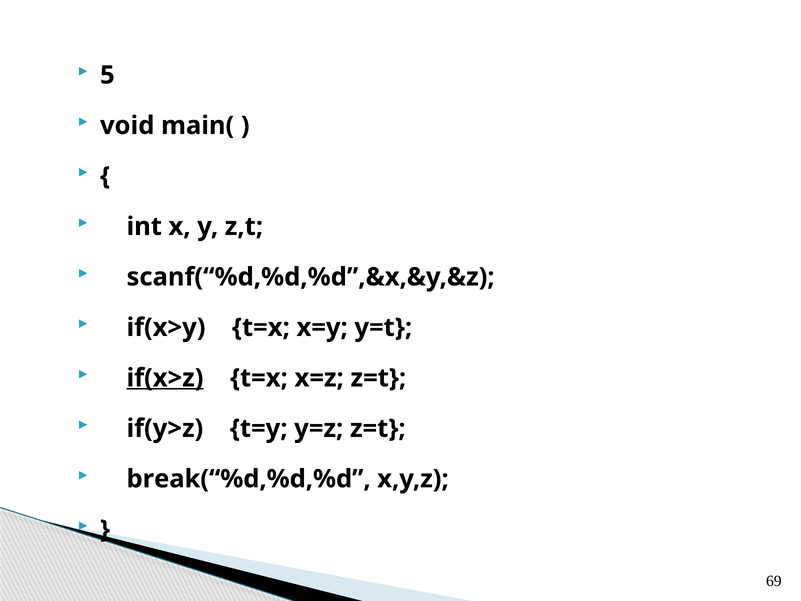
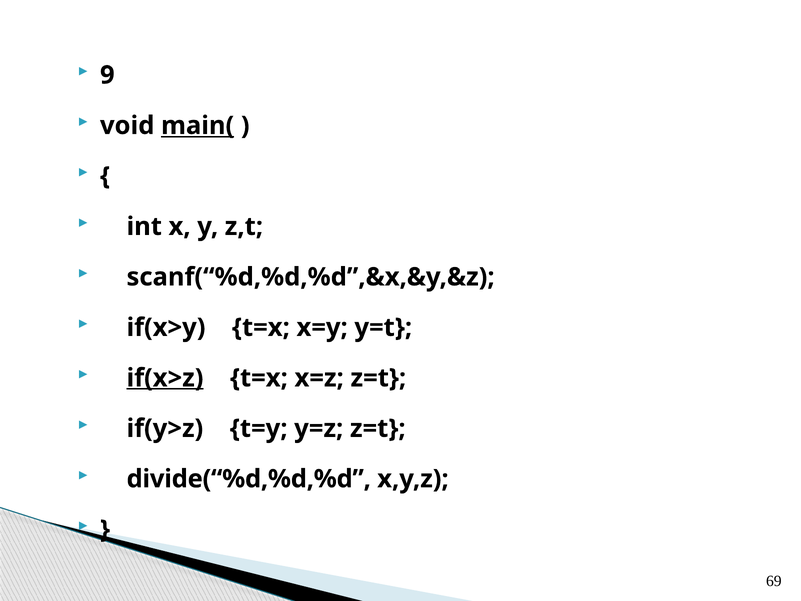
5: 5 -> 9 (107, 75)
main( underline: none -> present (198, 126)
break(“%d,%d,%d: break(“%d,%d,%d -> divide(“%d,%d,%d (249, 479)
